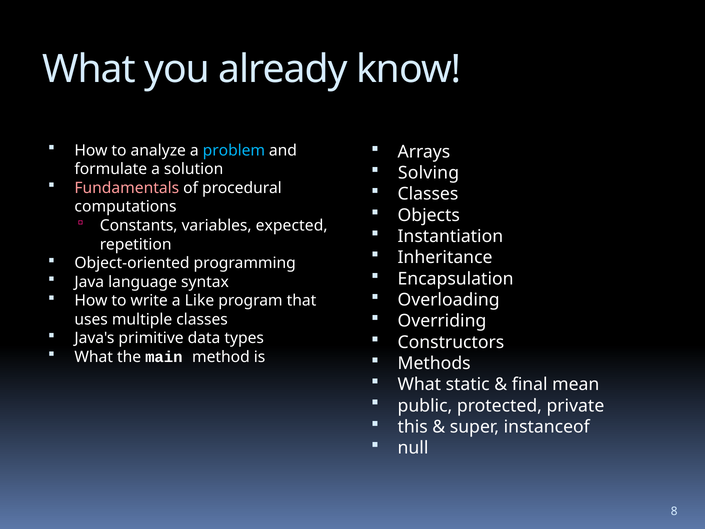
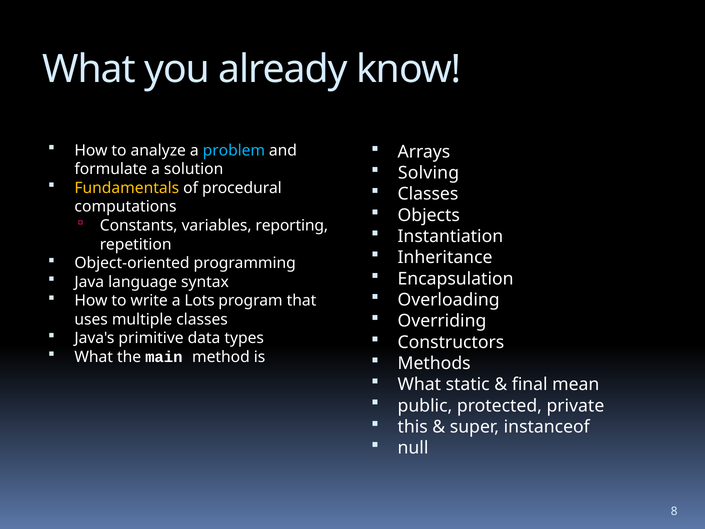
Fundamentals colour: pink -> yellow (127, 188)
expected: expected -> reporting (292, 225)
Like: Like -> Lots (200, 301)
